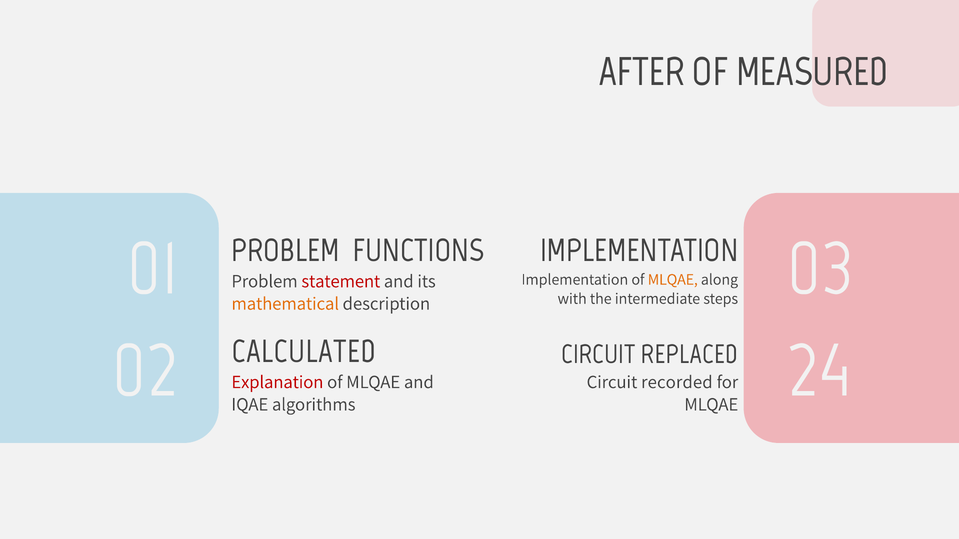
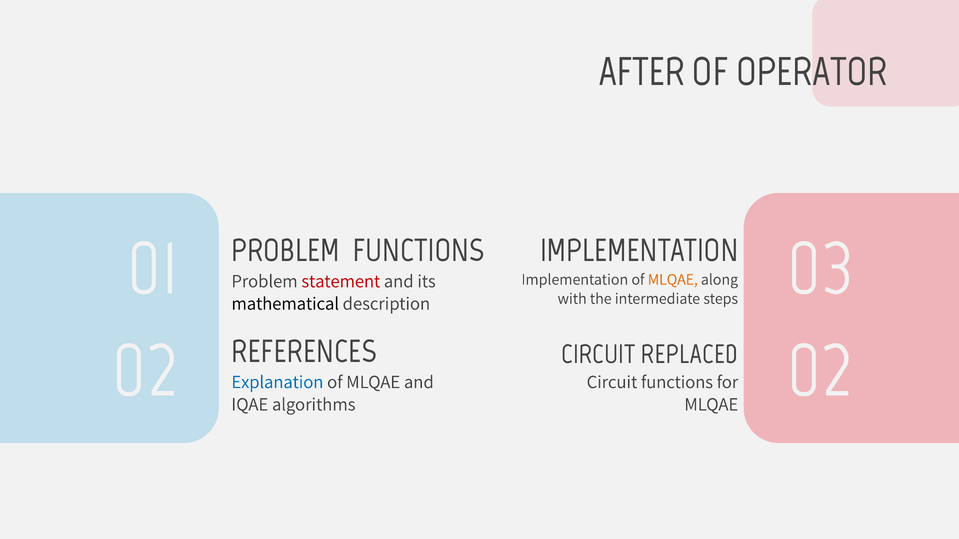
MEASURED: MEASURED -> OPERATOR (812, 72)
mathematical colour: orange -> black (285, 304)
02 24: 24 -> 02 (820, 370)
CALCULATED: CALCULATED -> REFERENCES (304, 352)
Explanation colour: red -> blue (277, 382)
Circuit recorded: recorded -> functions (677, 382)
